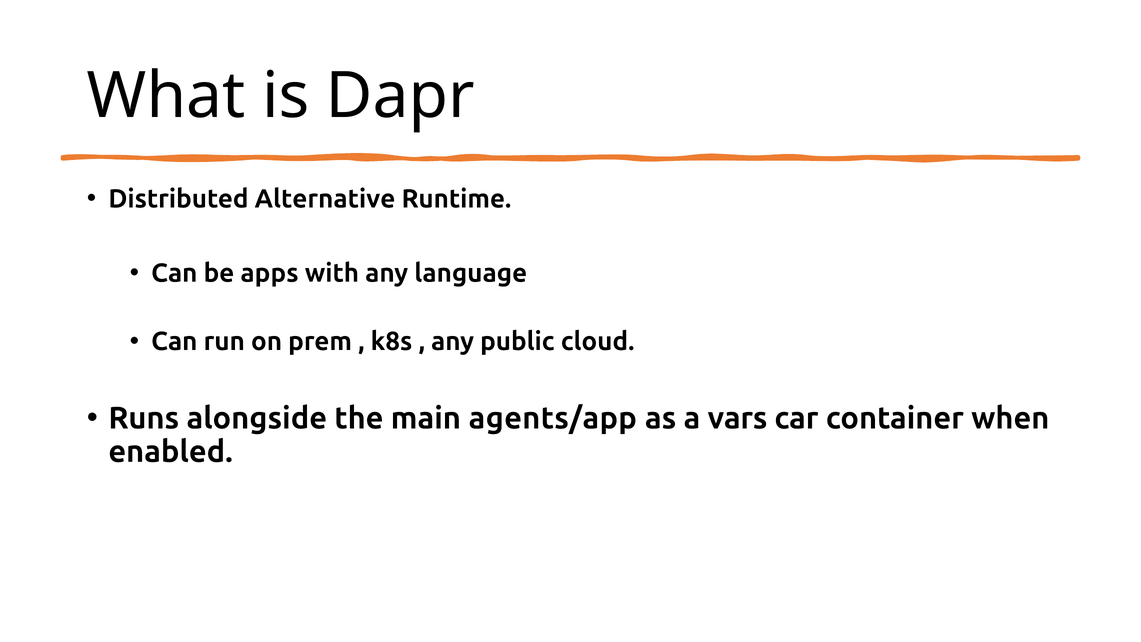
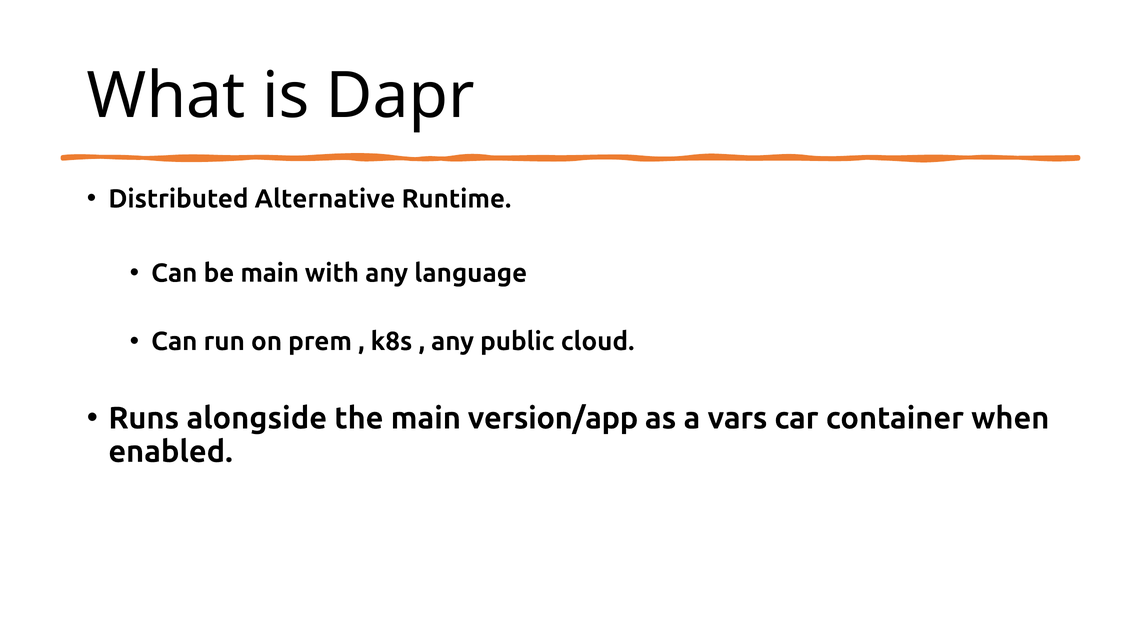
be apps: apps -> main (270, 273)
agents/app: agents/app -> version/app (553, 418)
